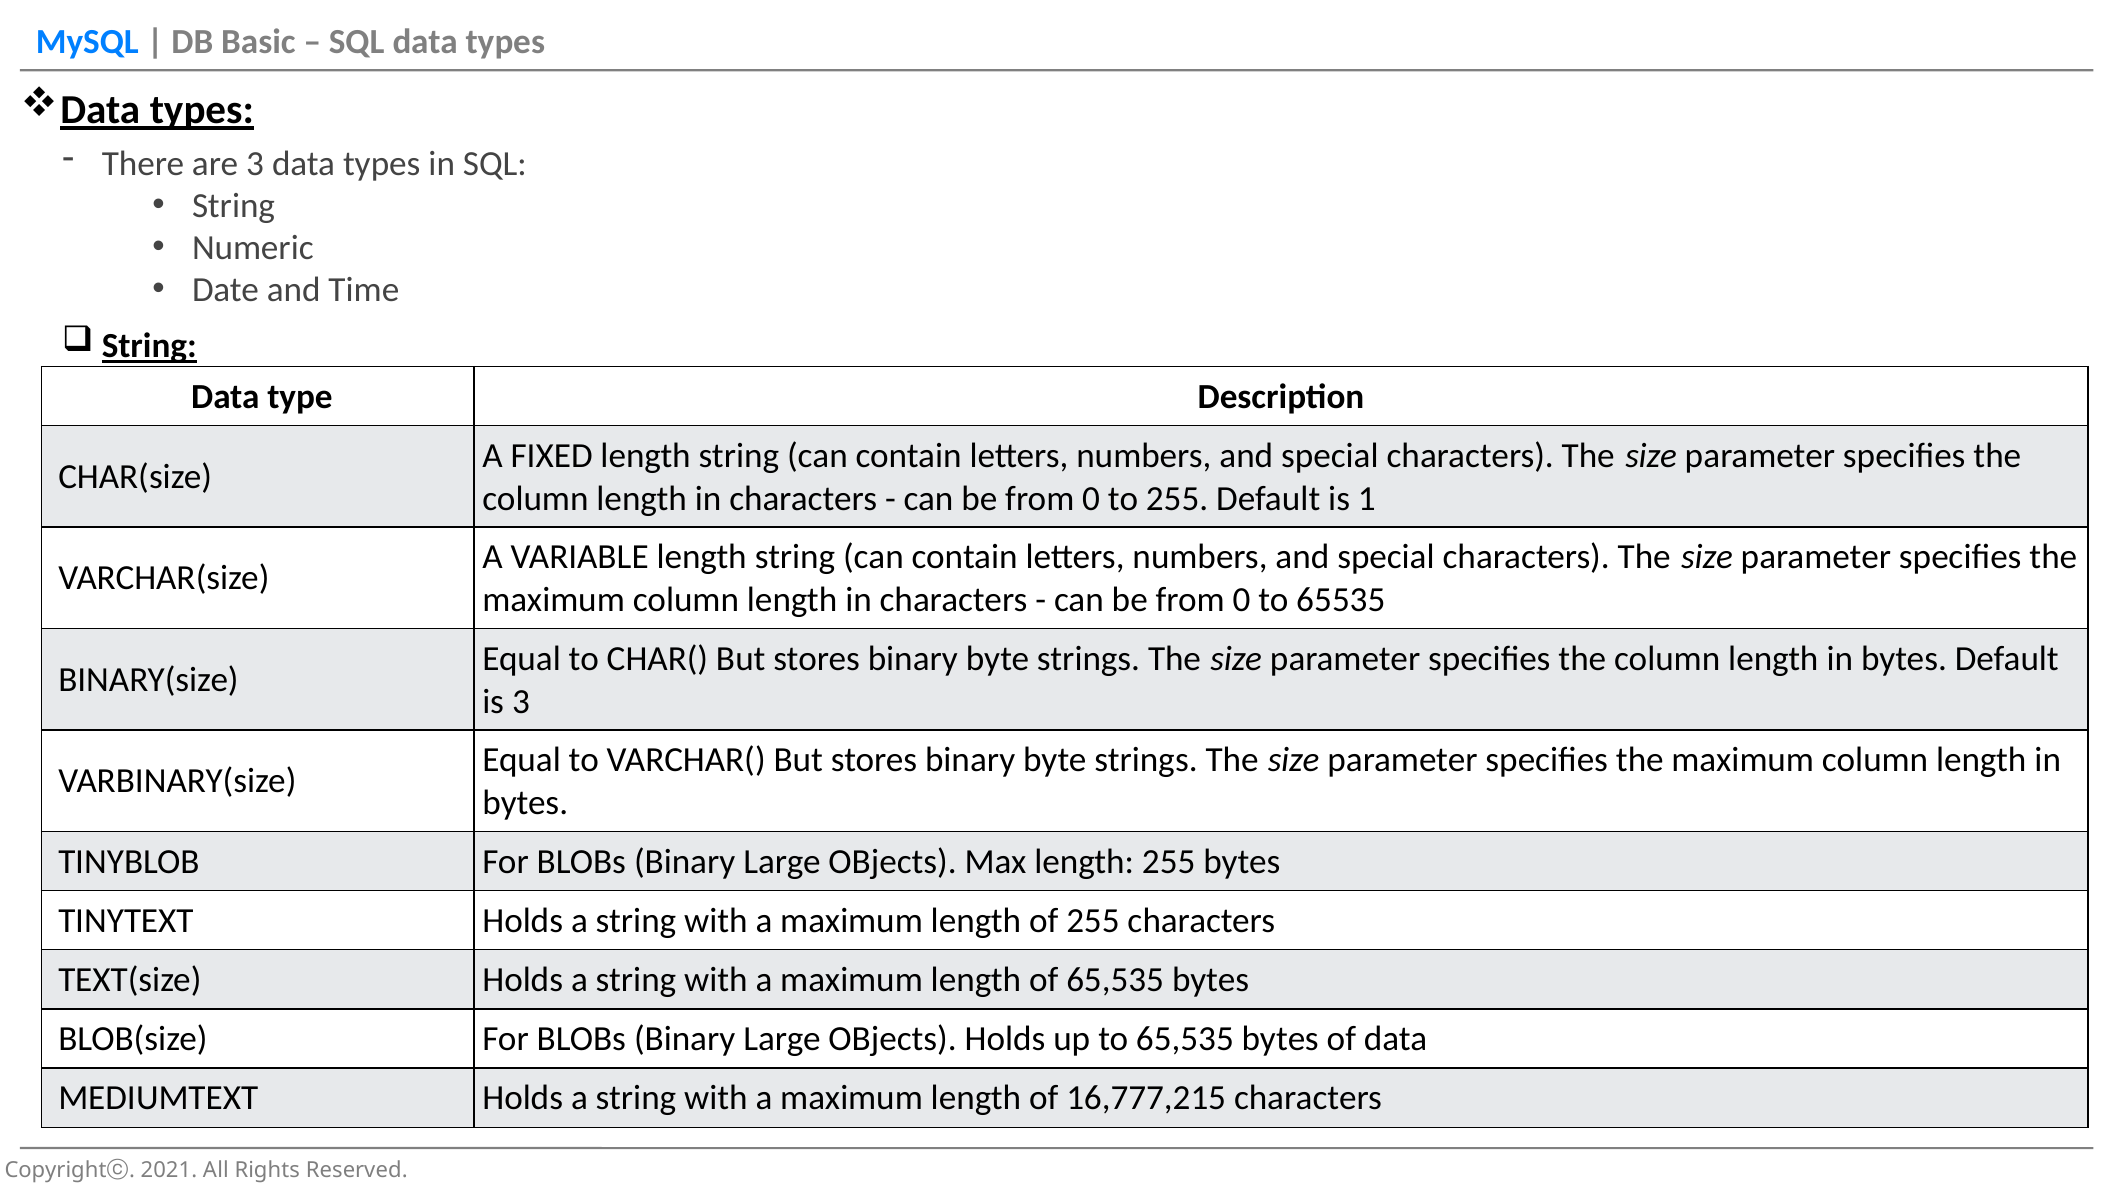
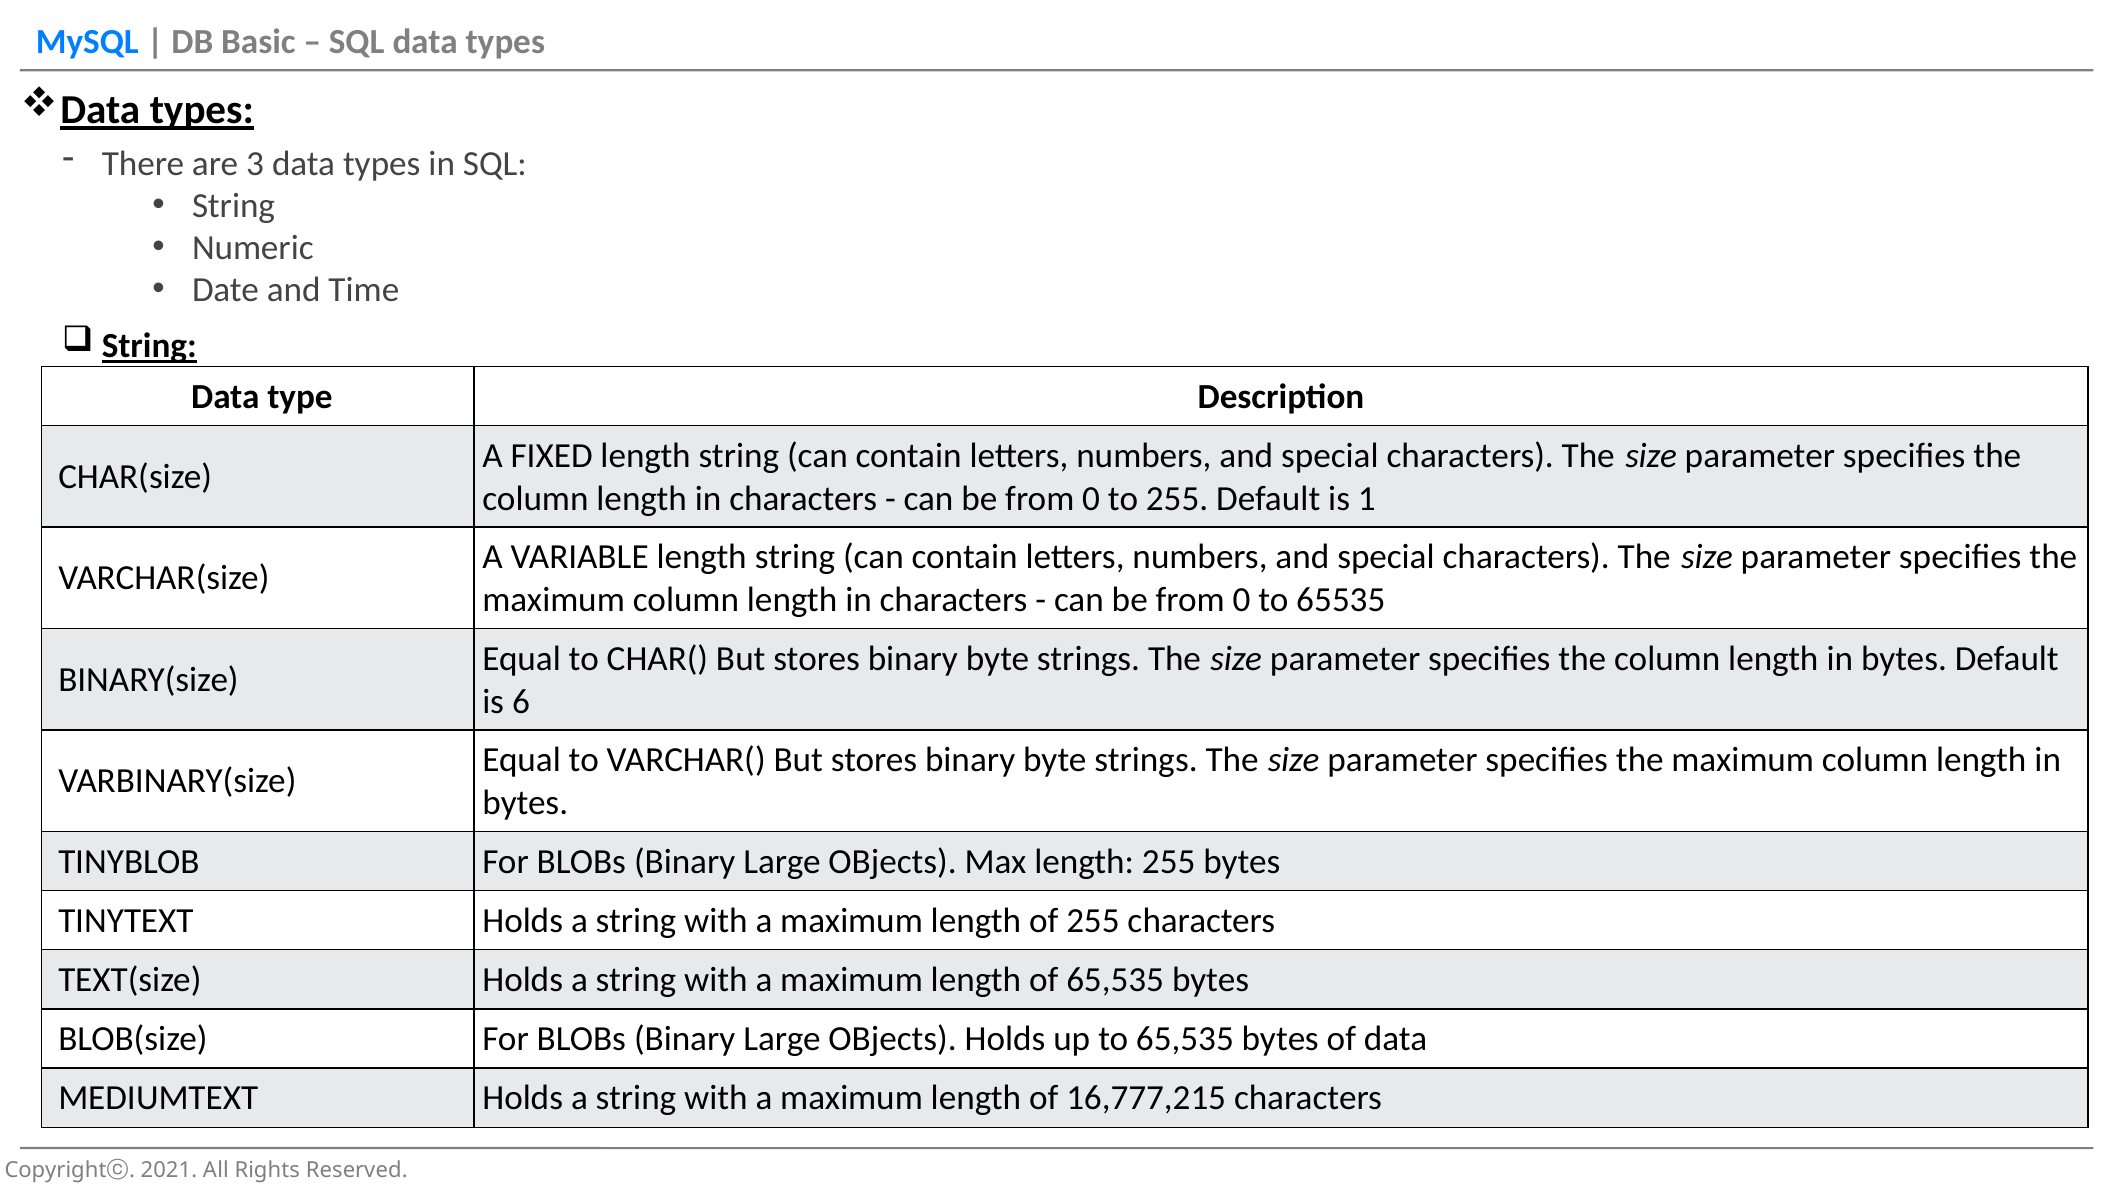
is 3: 3 -> 6 (521, 701)
